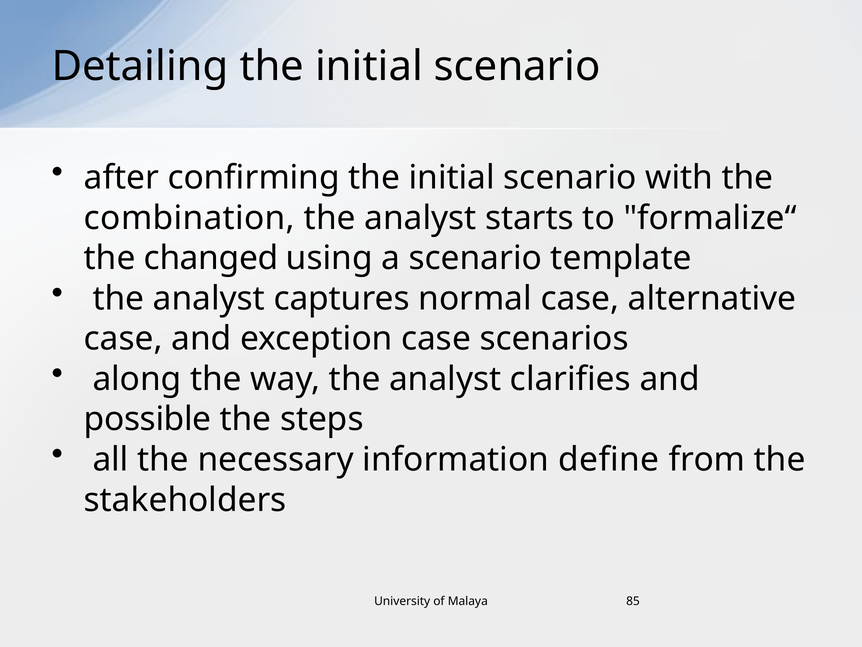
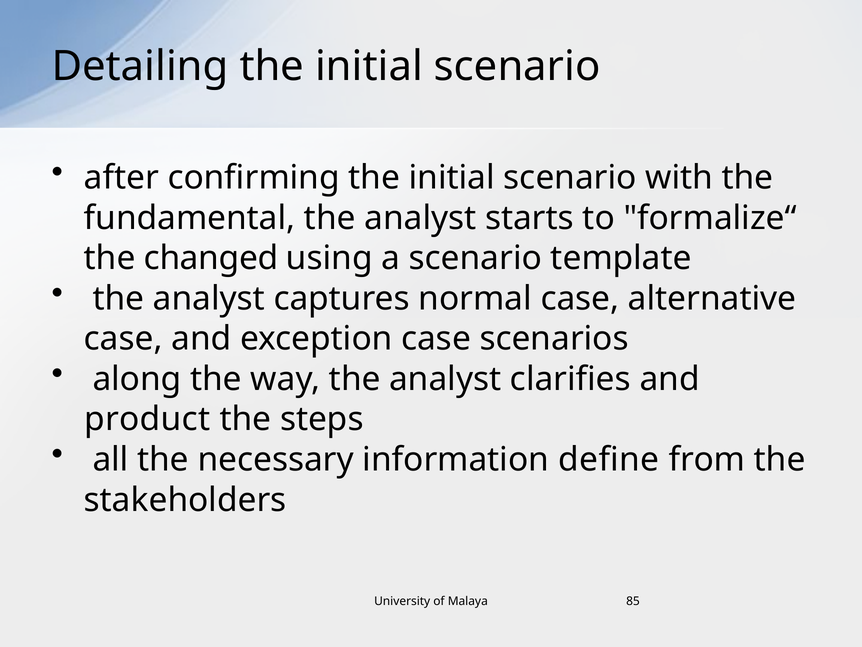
combination: combination -> fundamental (190, 218)
possible: possible -> product (147, 419)
